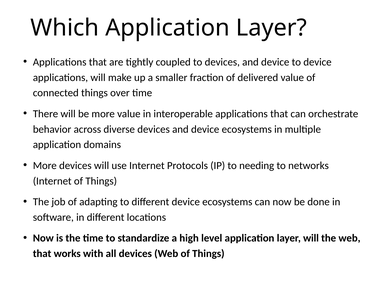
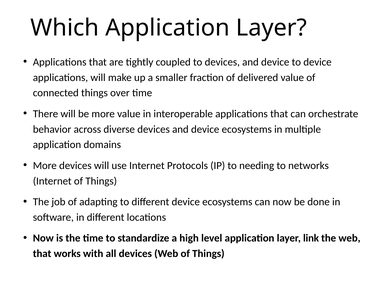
layer will: will -> link (311, 238)
